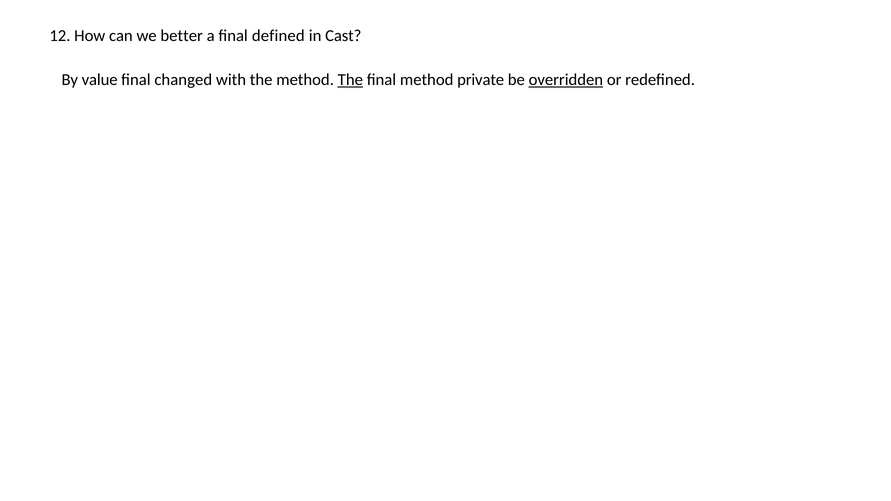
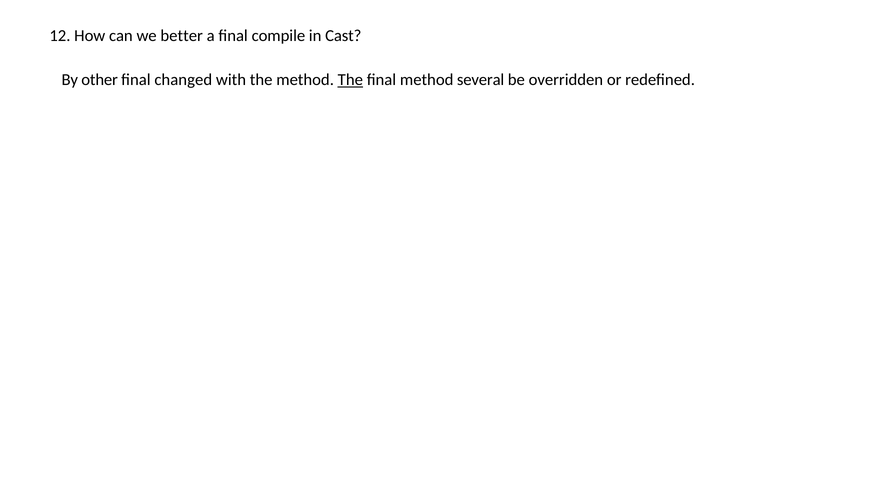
defined: defined -> compile (278, 36)
value: value -> other (100, 80)
private: private -> several (481, 80)
overridden underline: present -> none (566, 80)
